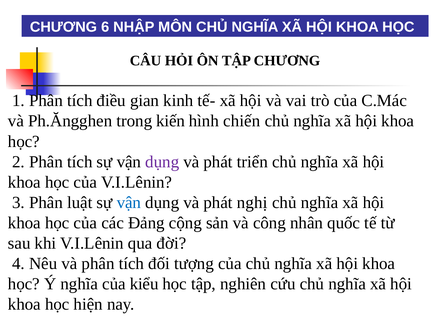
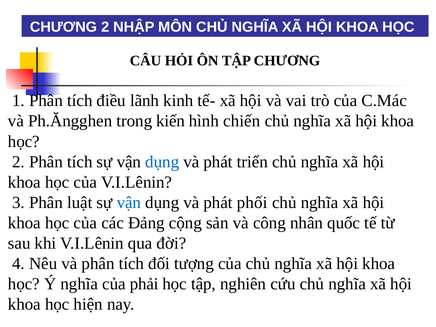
CHƯƠNG 6: 6 -> 2 (105, 27)
gian: gian -> lãnh (145, 101)
dụng colour: purple -> blue (162, 162)
nghị: nghị -> phối (252, 202)
kiểu: kiểu -> phải (144, 284)
